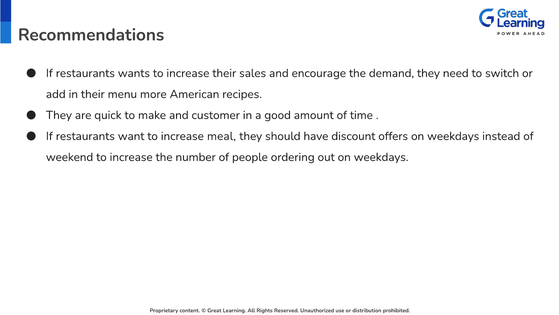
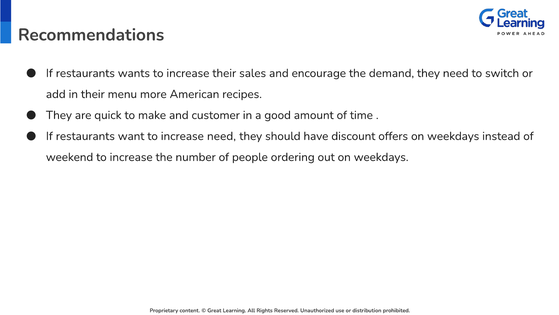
increase meal: meal -> need (221, 136)
